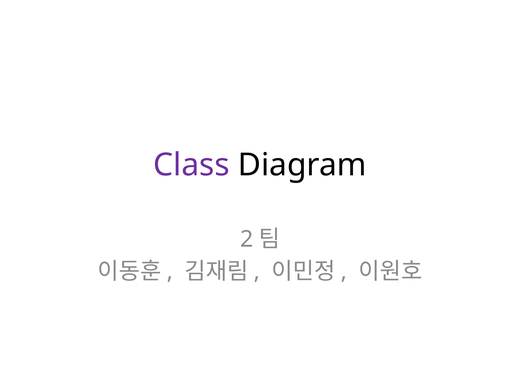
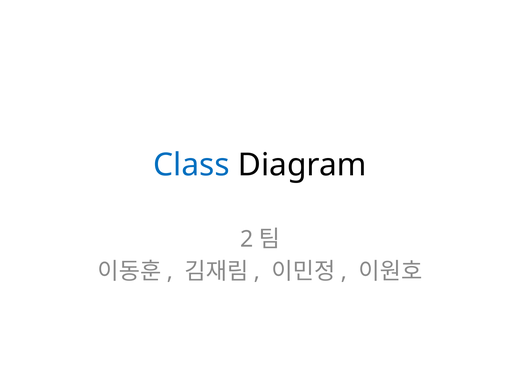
Class colour: purple -> blue (191, 165)
